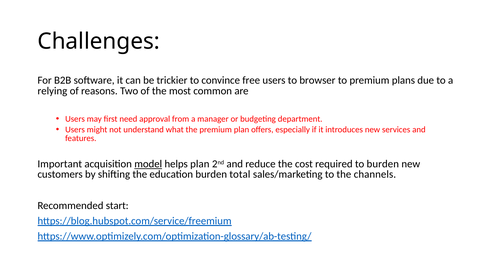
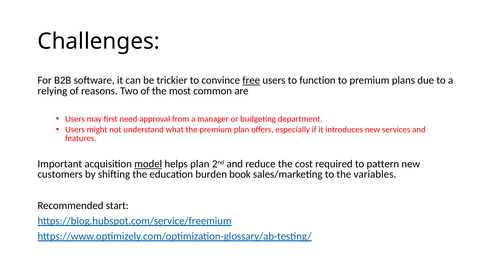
free underline: none -> present (251, 80)
browser: browser -> function (317, 80)
to burden: burden -> pattern (383, 164)
total: total -> book (240, 174)
channels: channels -> variables (375, 174)
